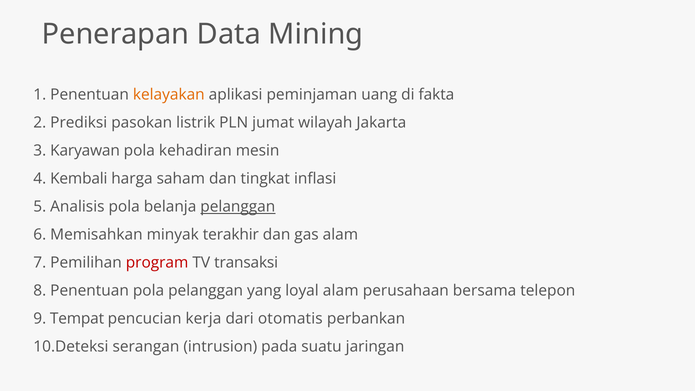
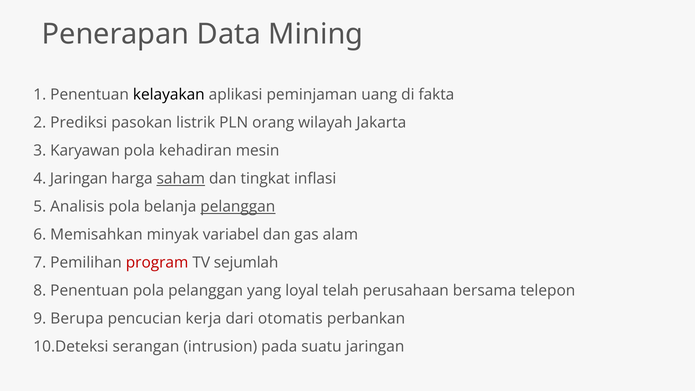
kelayakan colour: orange -> black (169, 95)
jumat: jumat -> orang (273, 123)
4 Kembali: Kembali -> Jaringan (79, 179)
saham underline: none -> present (181, 179)
terakhir: terakhir -> variabel (231, 235)
transaksi: transaksi -> sejumlah (246, 263)
loyal alam: alam -> telah (341, 291)
Tempat: Tempat -> Berupa (77, 319)
